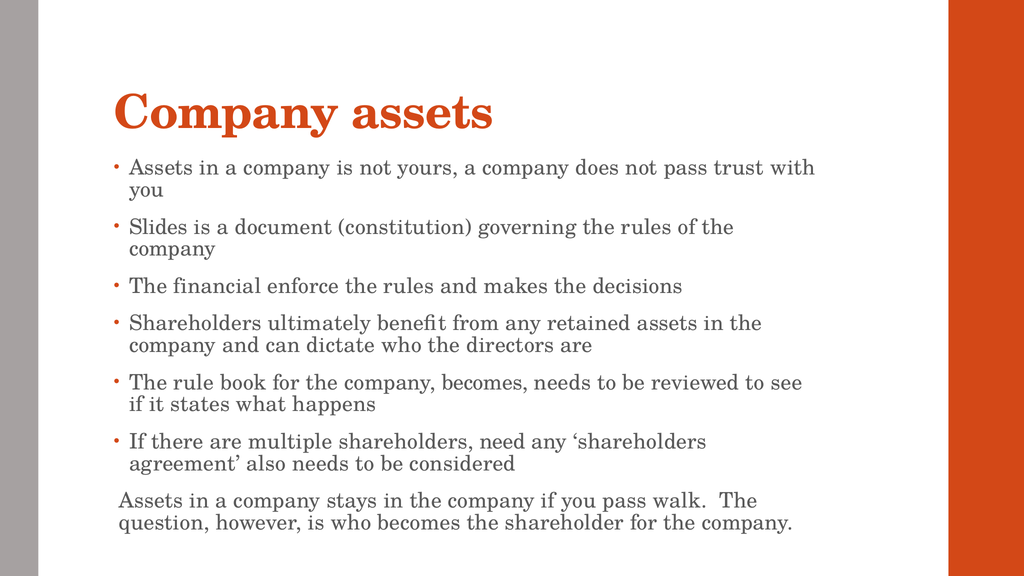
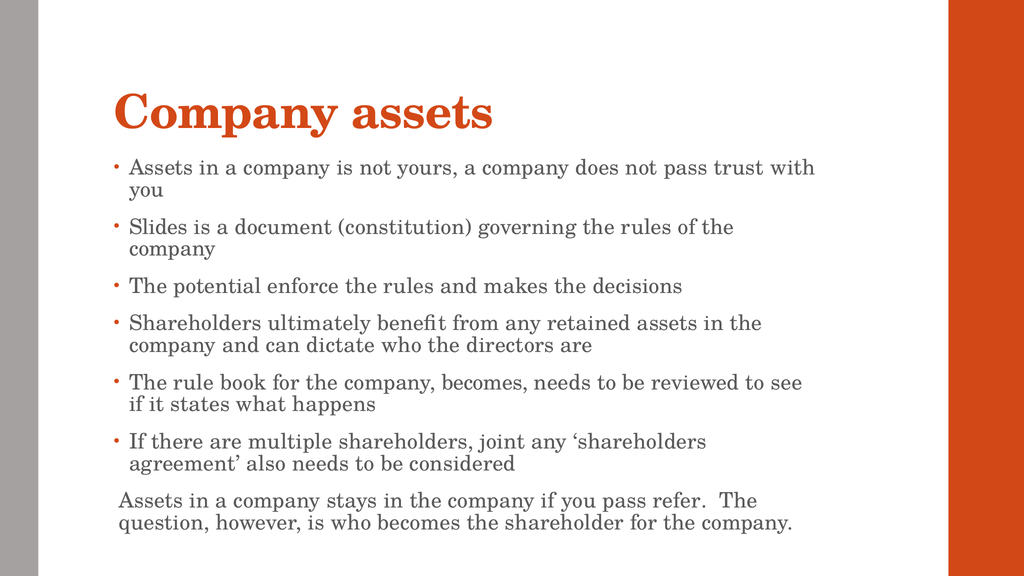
financial: financial -> potential (217, 286)
need: need -> joint (502, 442)
walk: walk -> refer (680, 501)
